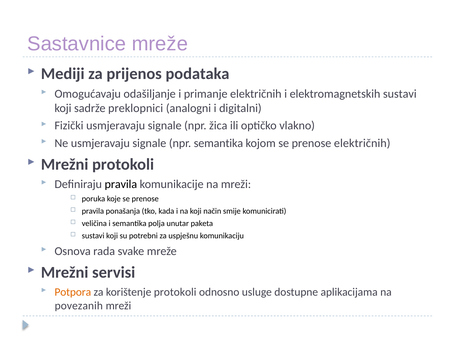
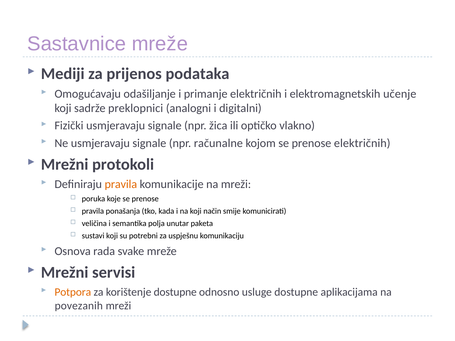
elektromagnetskih sustavi: sustavi -> učenje (400, 94)
npr semantika: semantika -> računalne (218, 143)
pravila colour: black -> orange (121, 184)
korištenje protokoli: protokoli -> dostupne (175, 292)
